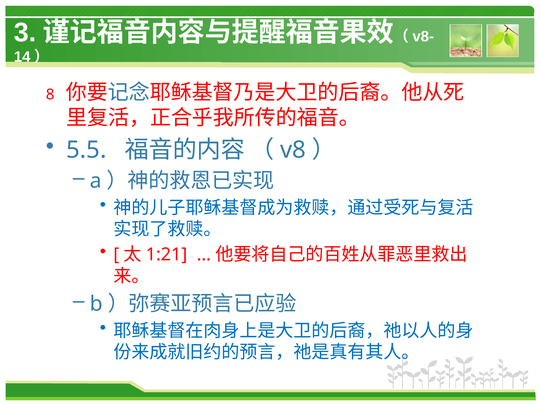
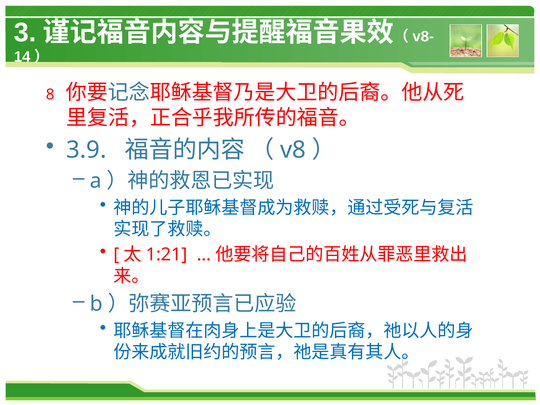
5.5: 5.5 -> 3.9 (86, 150)
